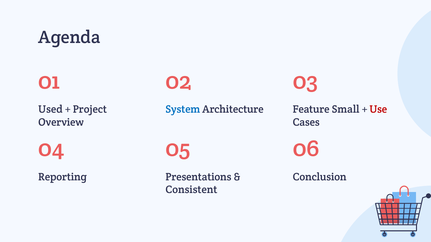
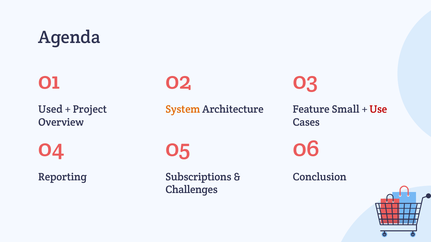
System colour: blue -> orange (183, 110)
Presentations: Presentations -> Subscriptions (198, 177)
Consistent: Consistent -> Challenges (192, 190)
